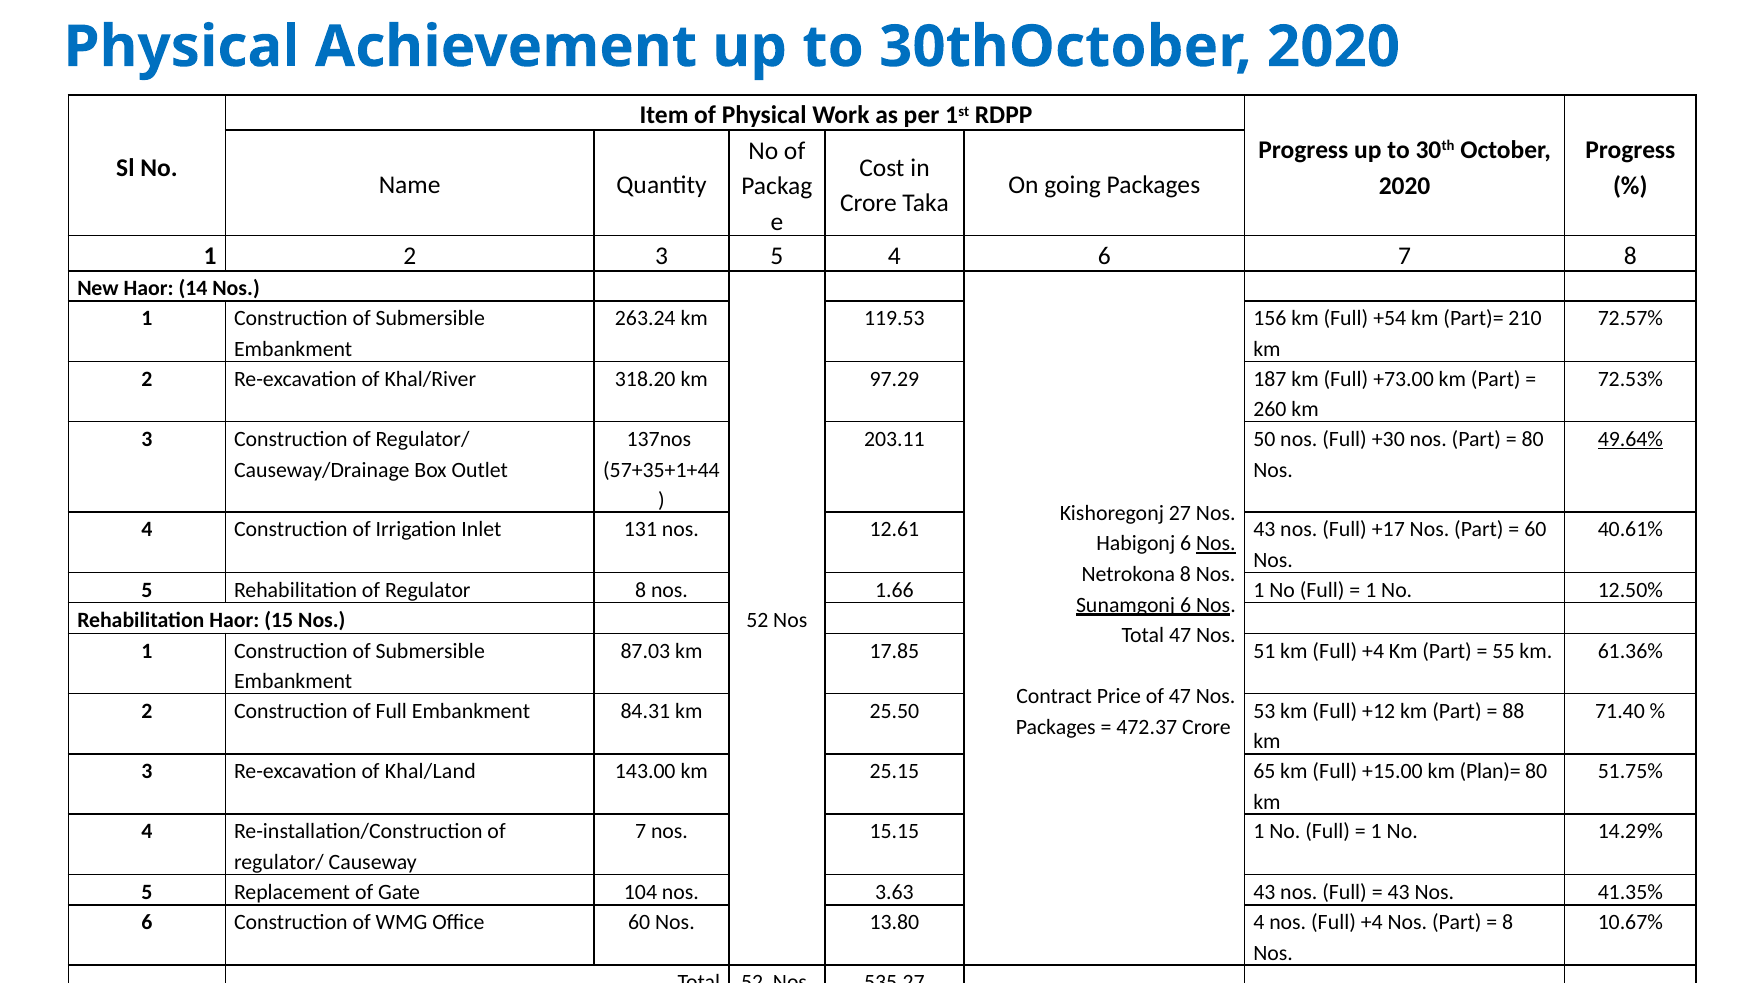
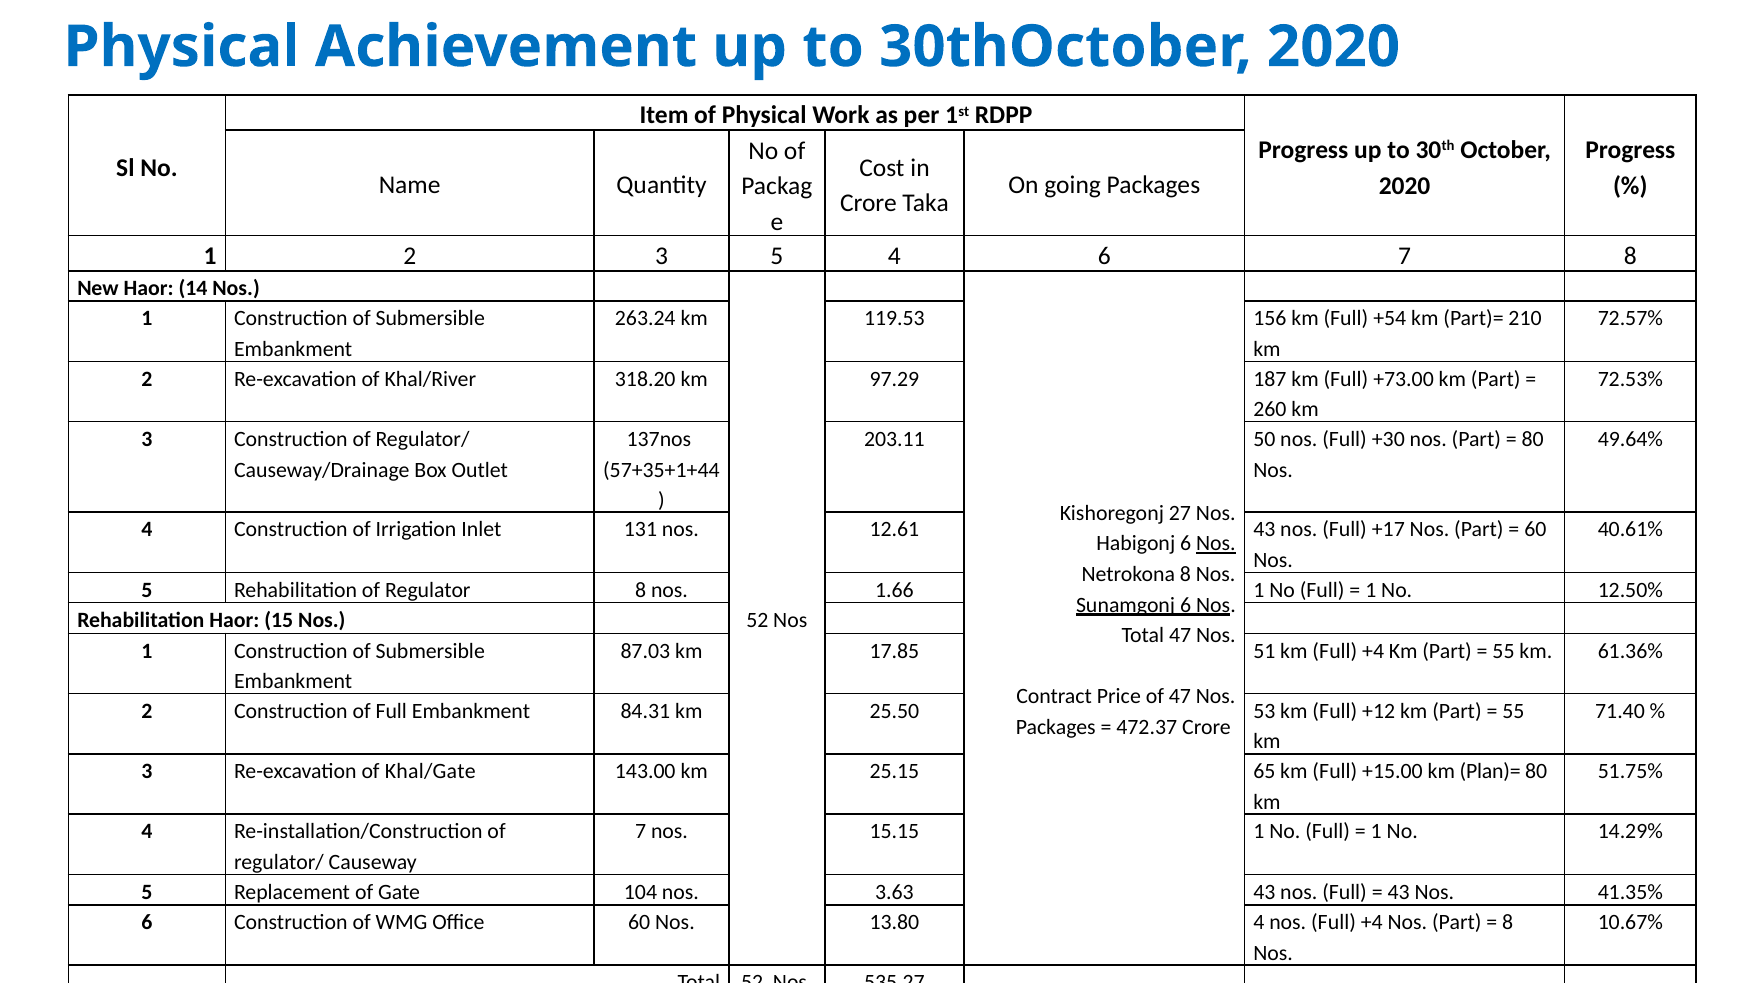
49.64% underline: present -> none (1630, 439)
88: 88 -> 55 (1513, 711)
Khal/Land: Khal/Land -> Khal/Gate (430, 772)
